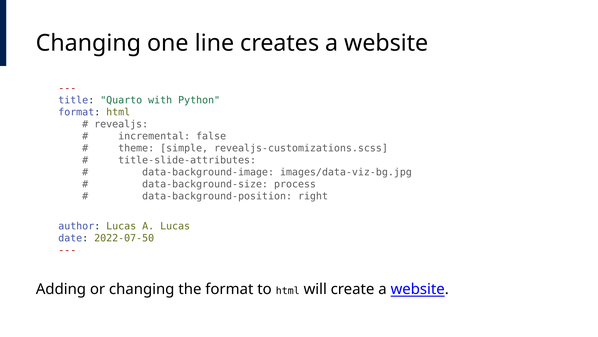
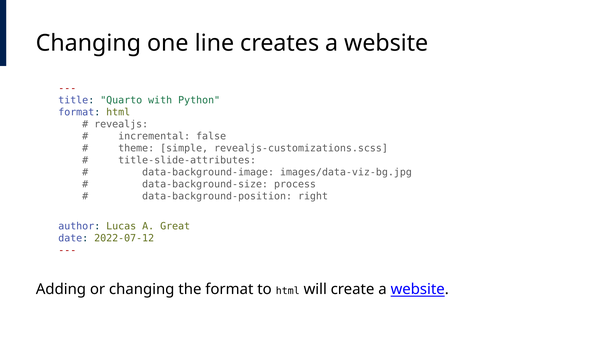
A Lucas: Lucas -> Great (175, 226)
2022-07-50: 2022-07-50 -> 2022-07-12 (124, 238)
